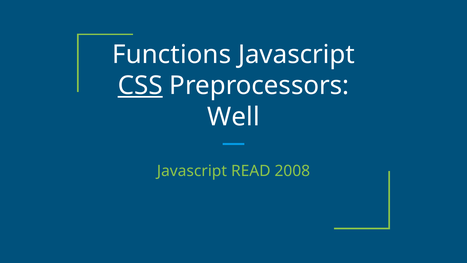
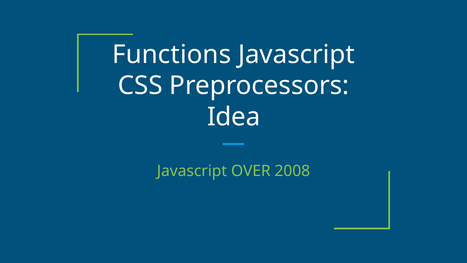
CSS underline: present -> none (140, 86)
Well: Well -> Idea (234, 117)
READ: READ -> OVER (251, 171)
